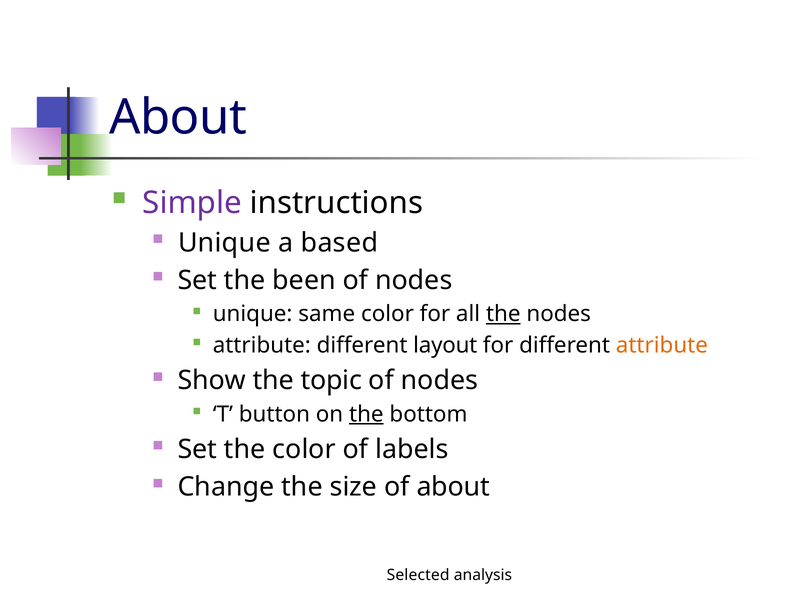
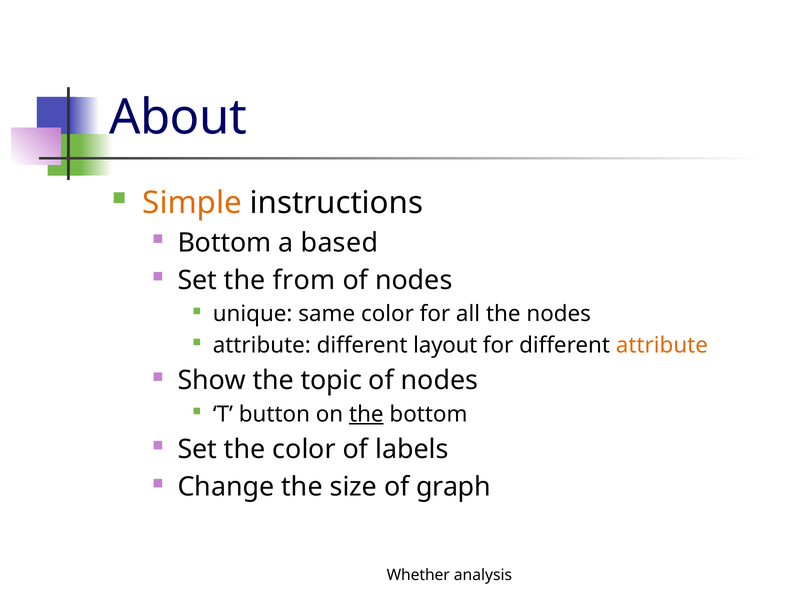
Simple colour: purple -> orange (192, 203)
Unique: Unique -> Bottom (225, 243)
been: been -> from (304, 280)
the underline: present -> none (503, 314)
of about: about -> graph (453, 487)
Selected: Selected -> Whether (418, 575)
